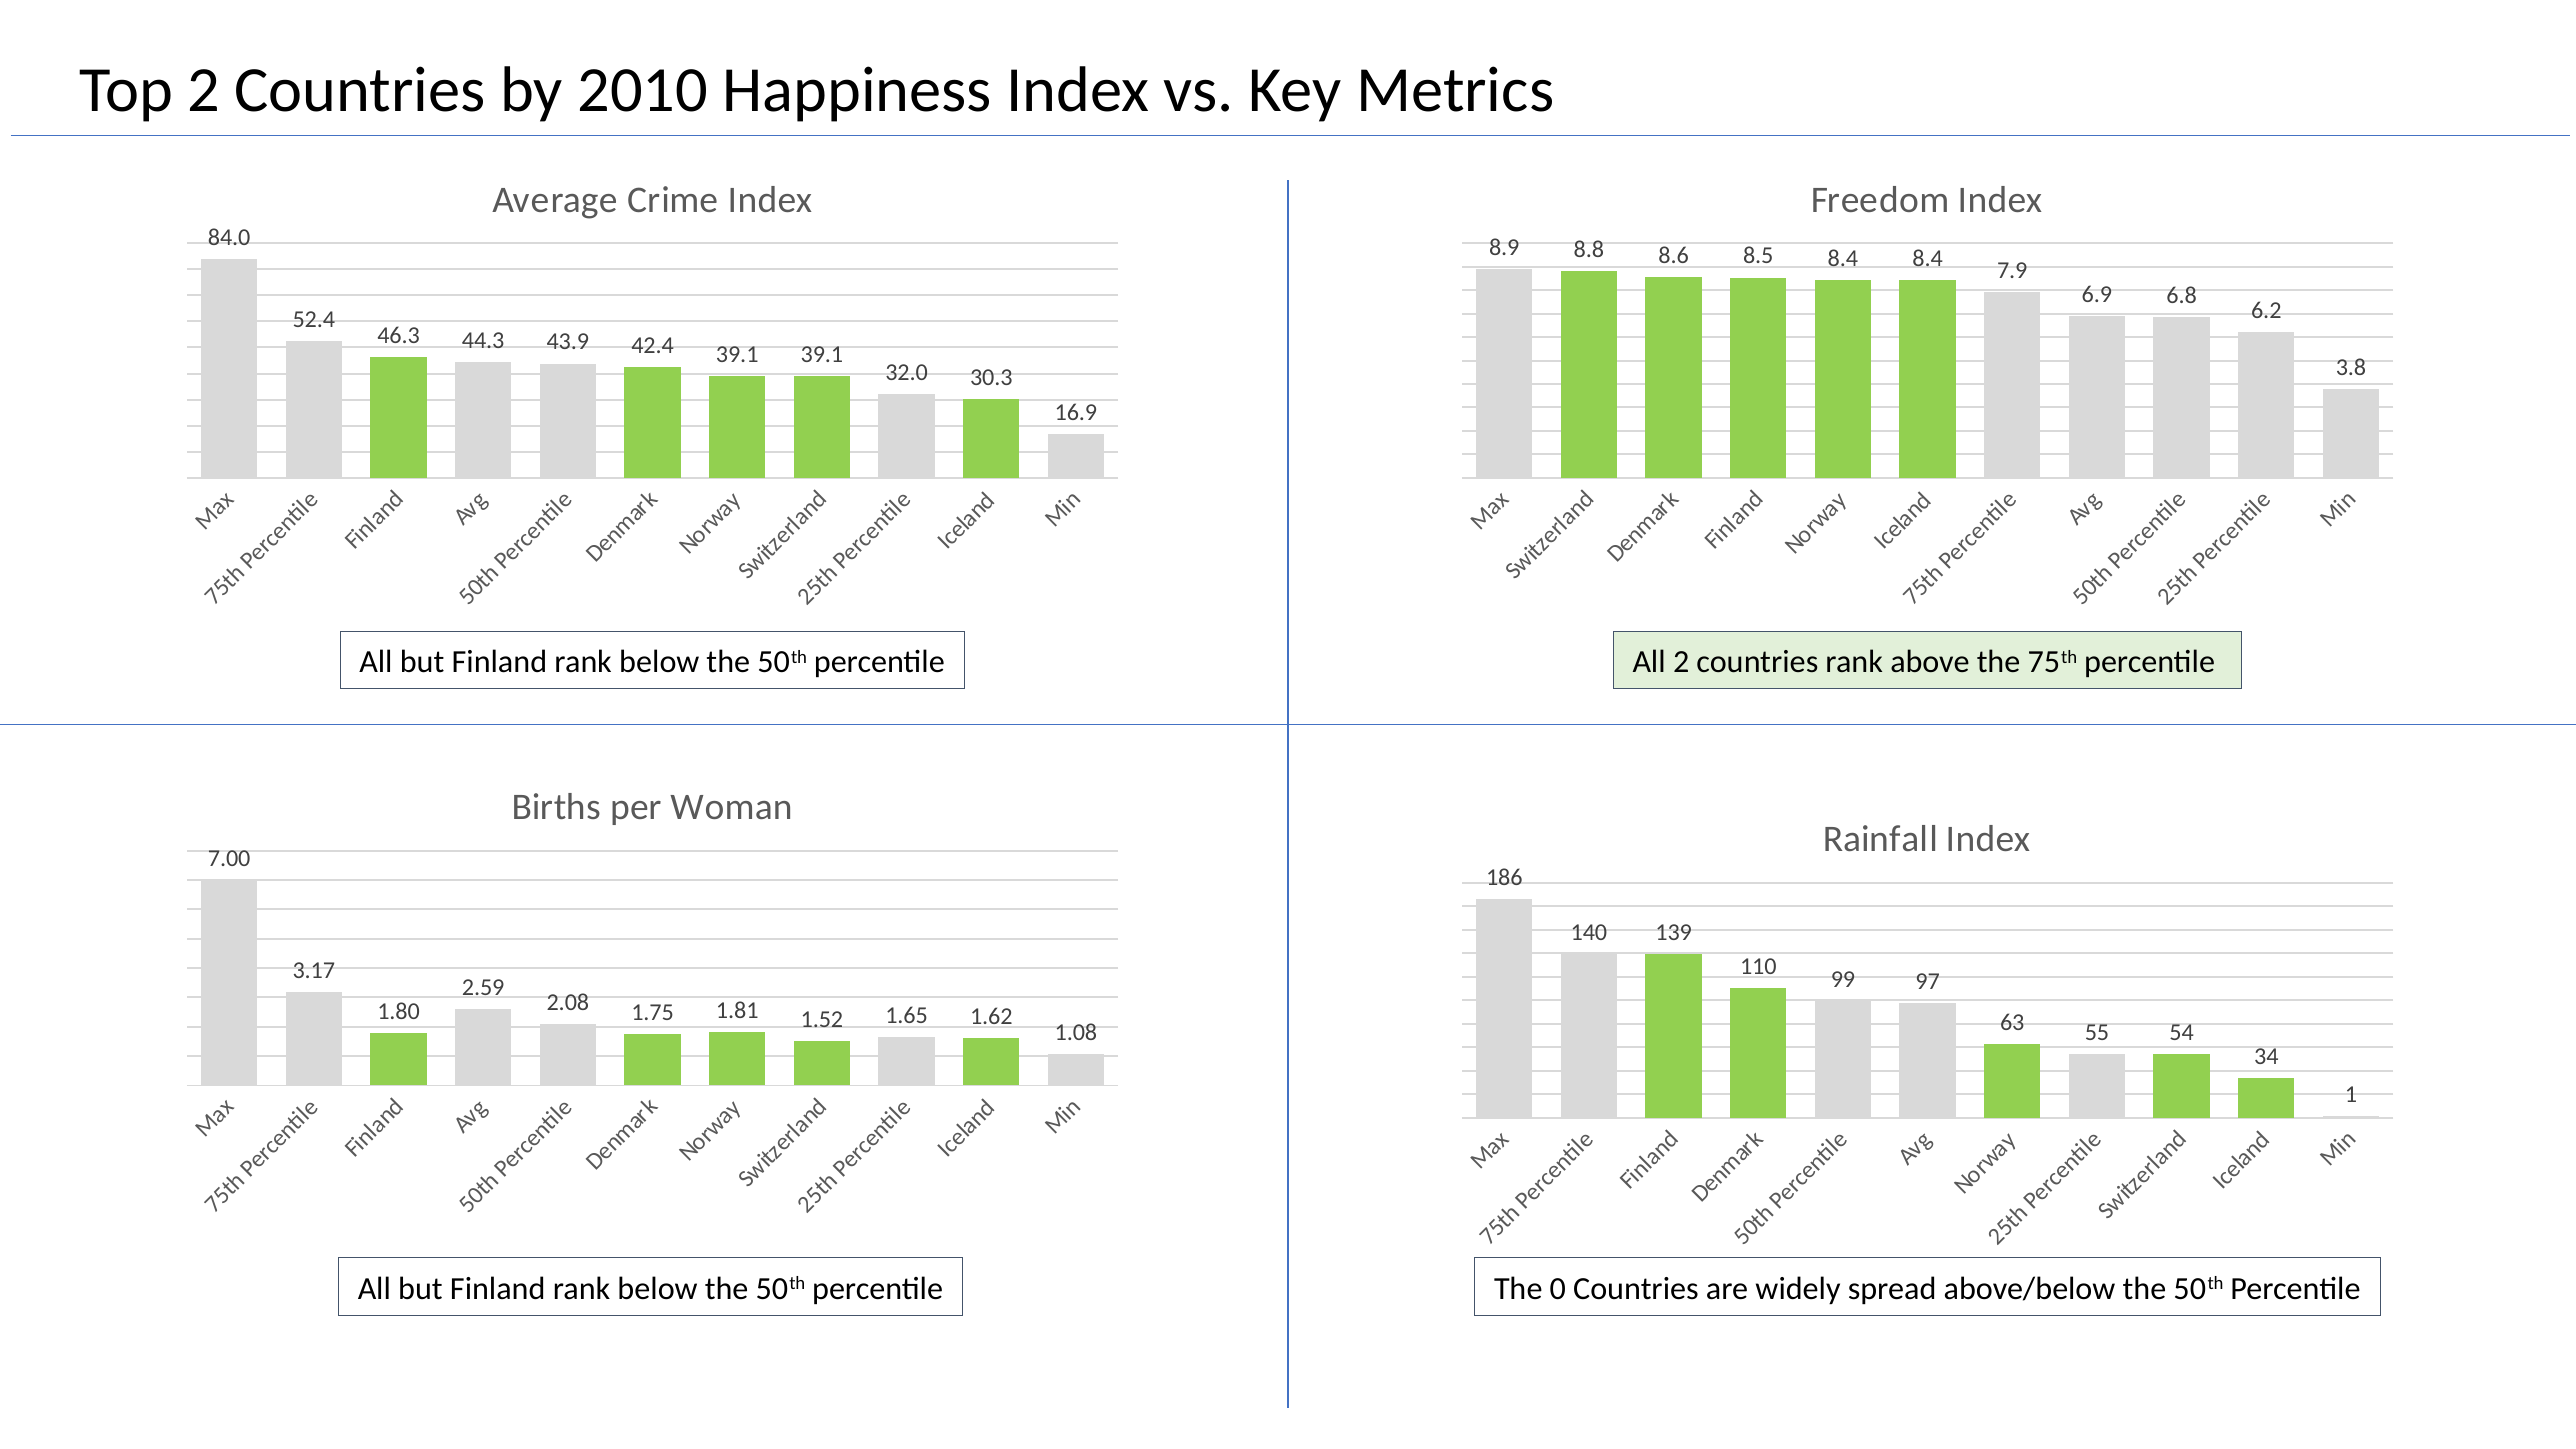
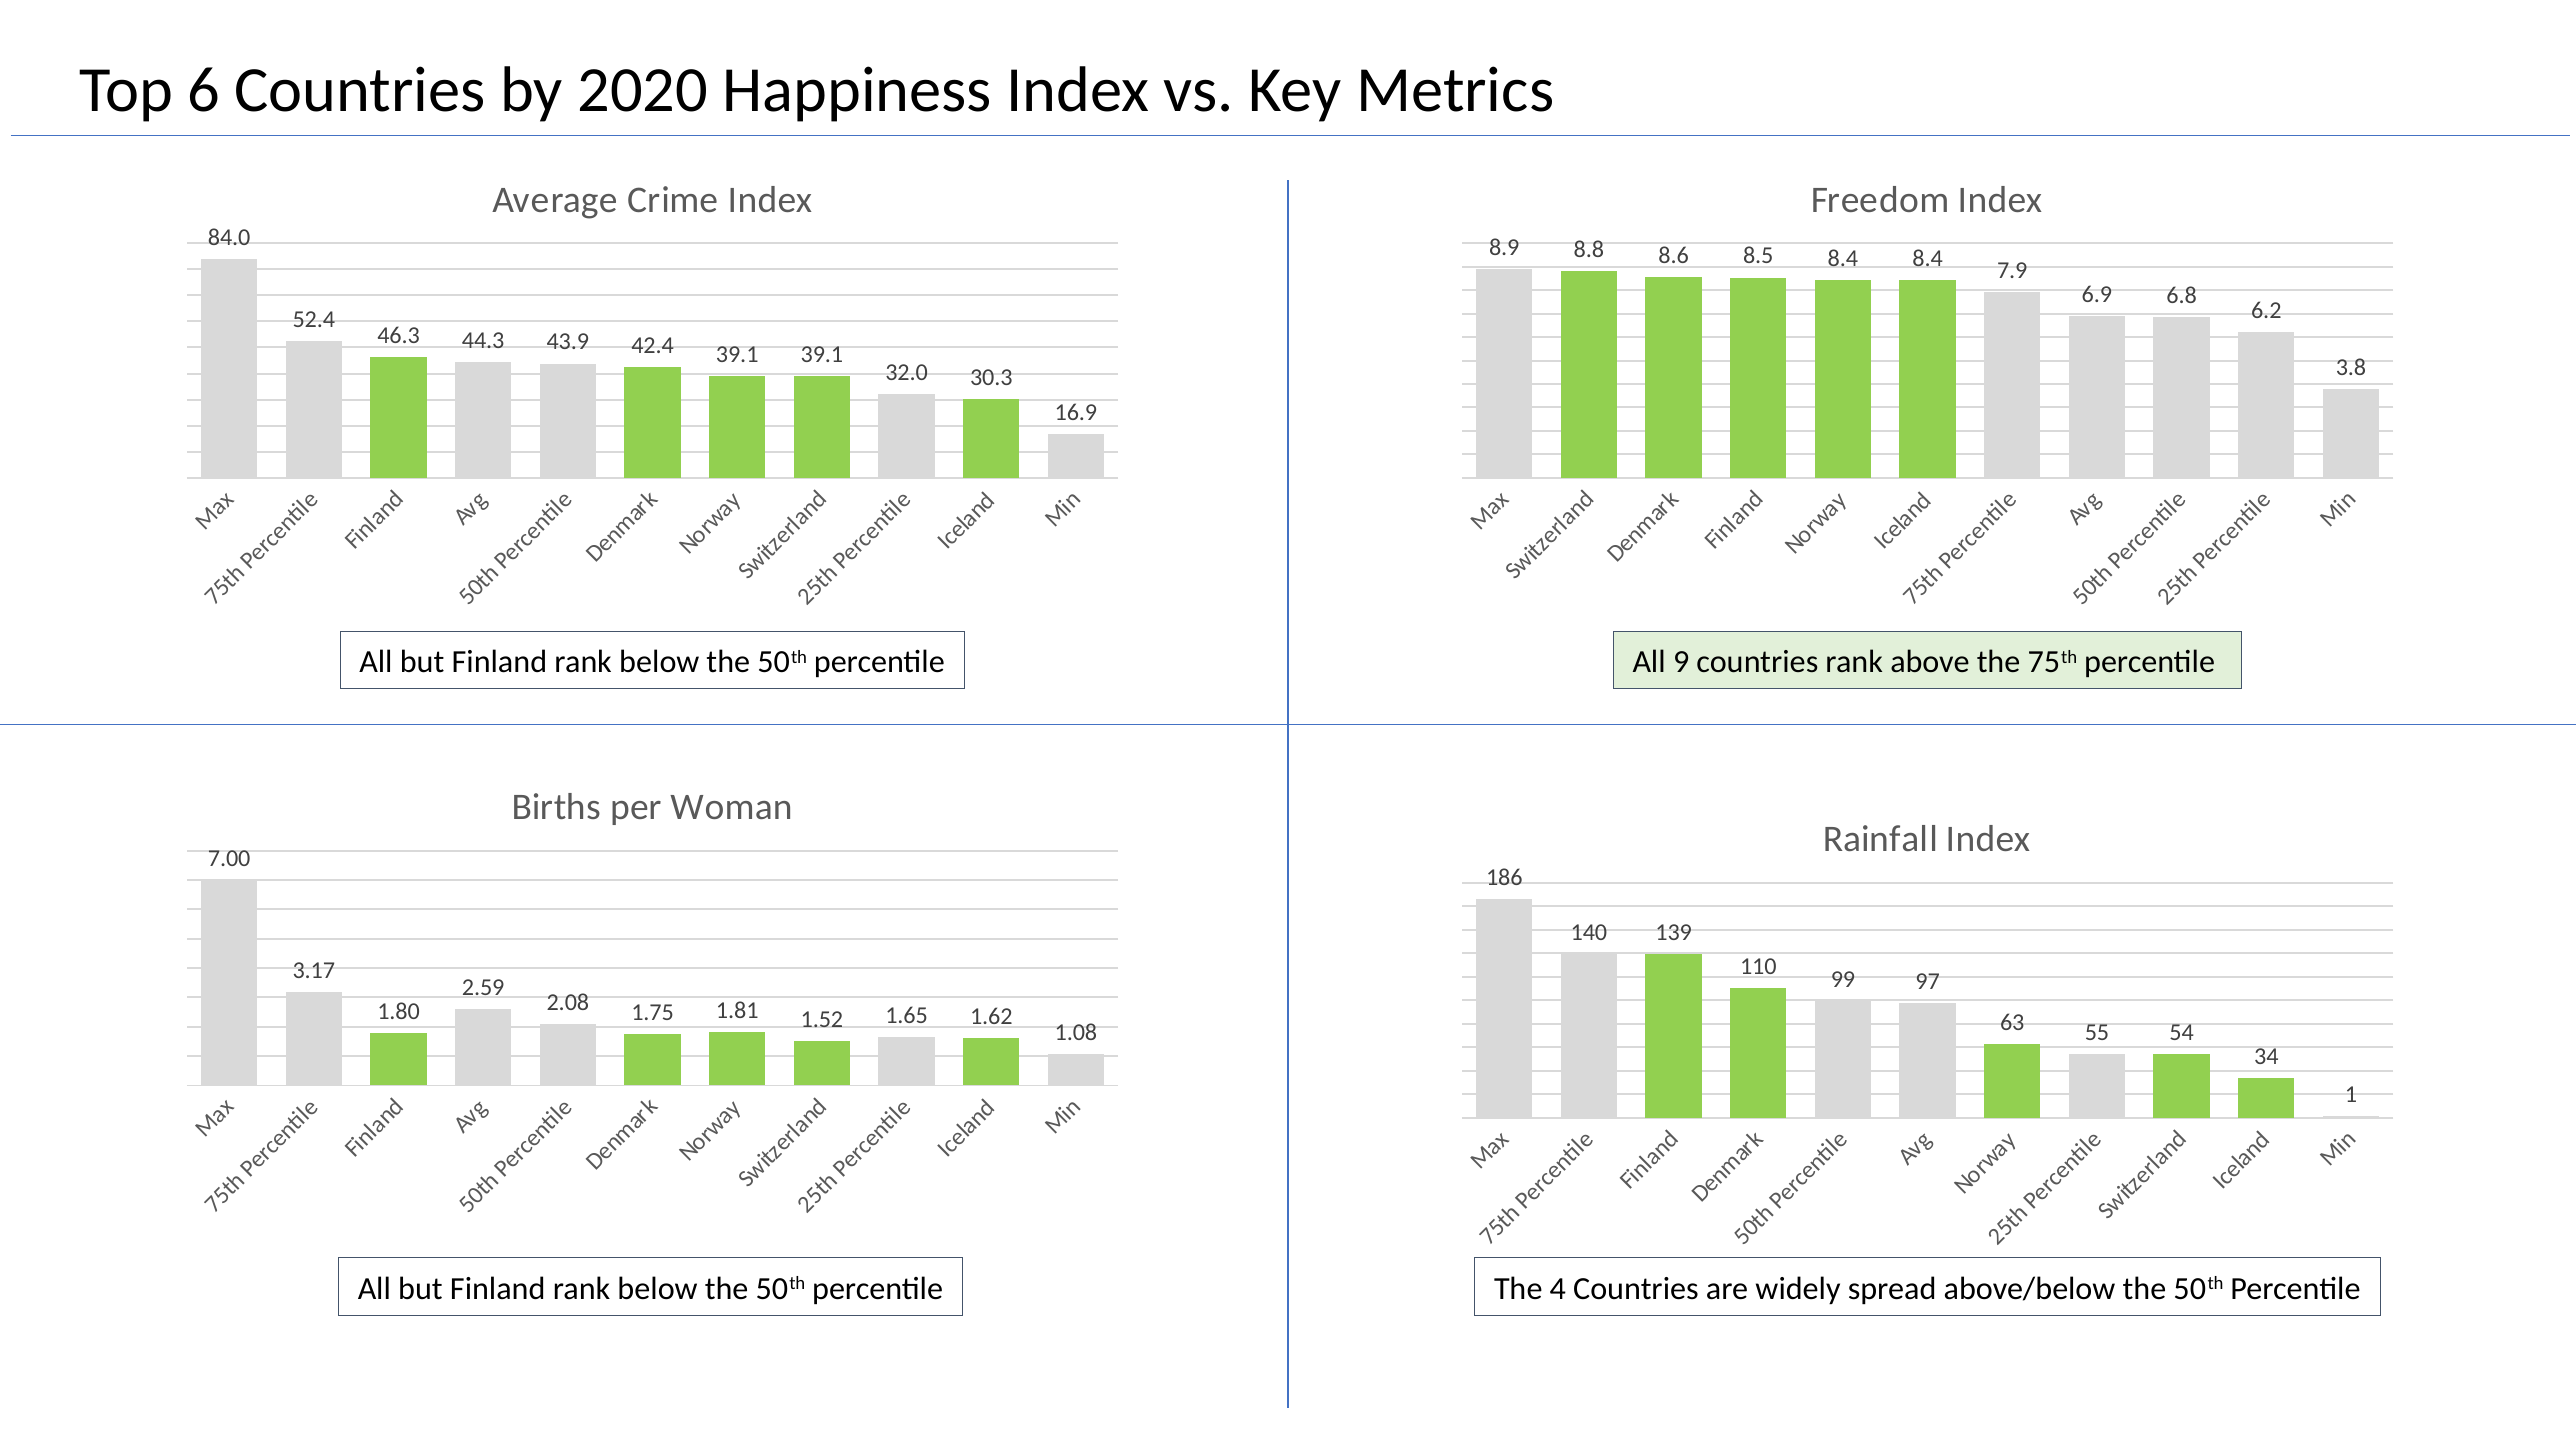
Top 2: 2 -> 6 (204, 90)
2010: 2010 -> 2020 (643, 90)
All 2: 2 -> 9 (1681, 662)
The 0: 0 -> 4 (1558, 1289)
